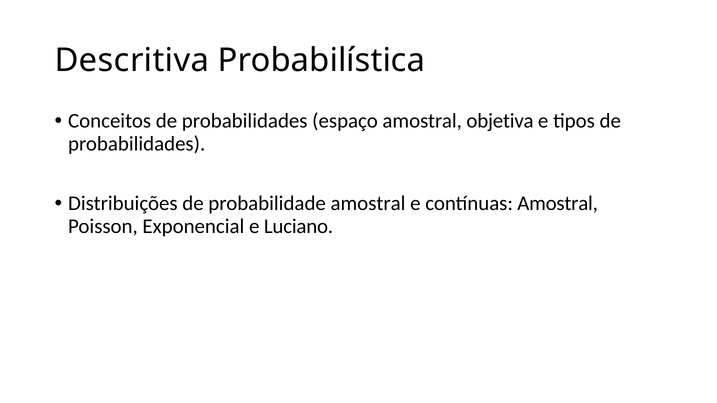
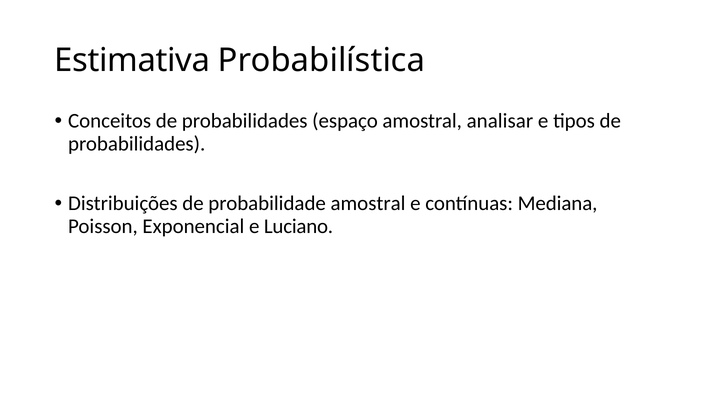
Descritiva: Descritiva -> Estimativa (132, 60)
objetiva: objetiva -> analisar (500, 121)
contínuas Amostral: Amostral -> Mediana (558, 204)
